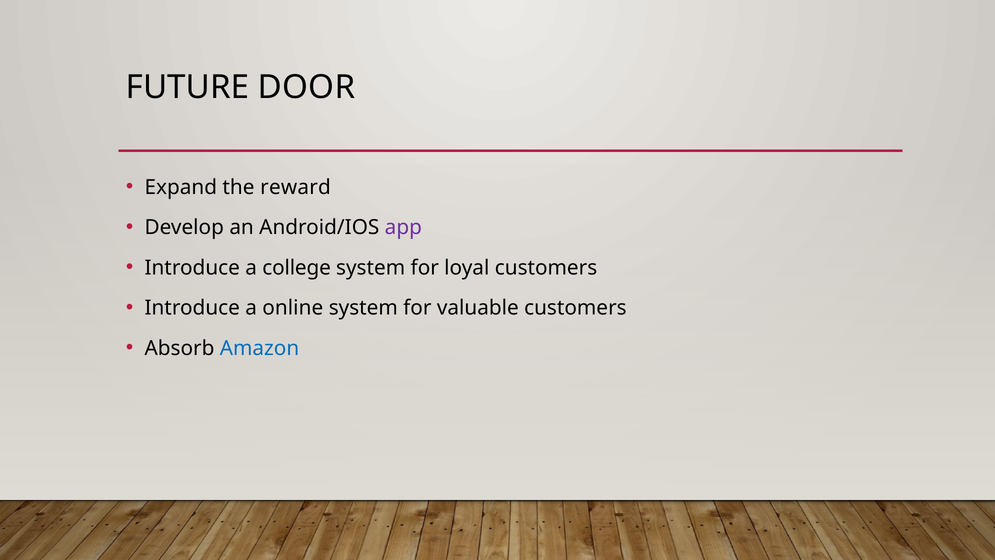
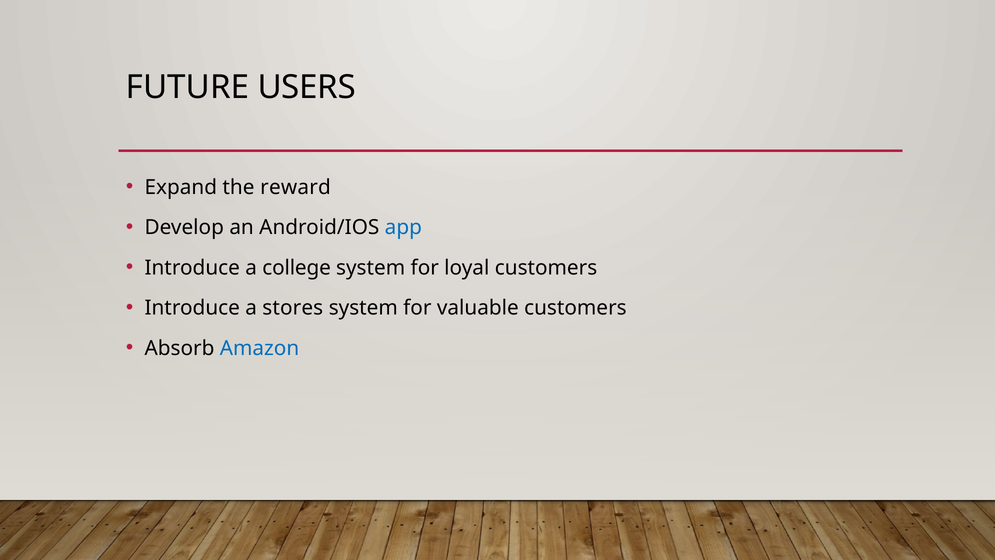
DOOR: DOOR -> USERS (307, 87)
app colour: purple -> blue (403, 227)
online: online -> stores (293, 308)
